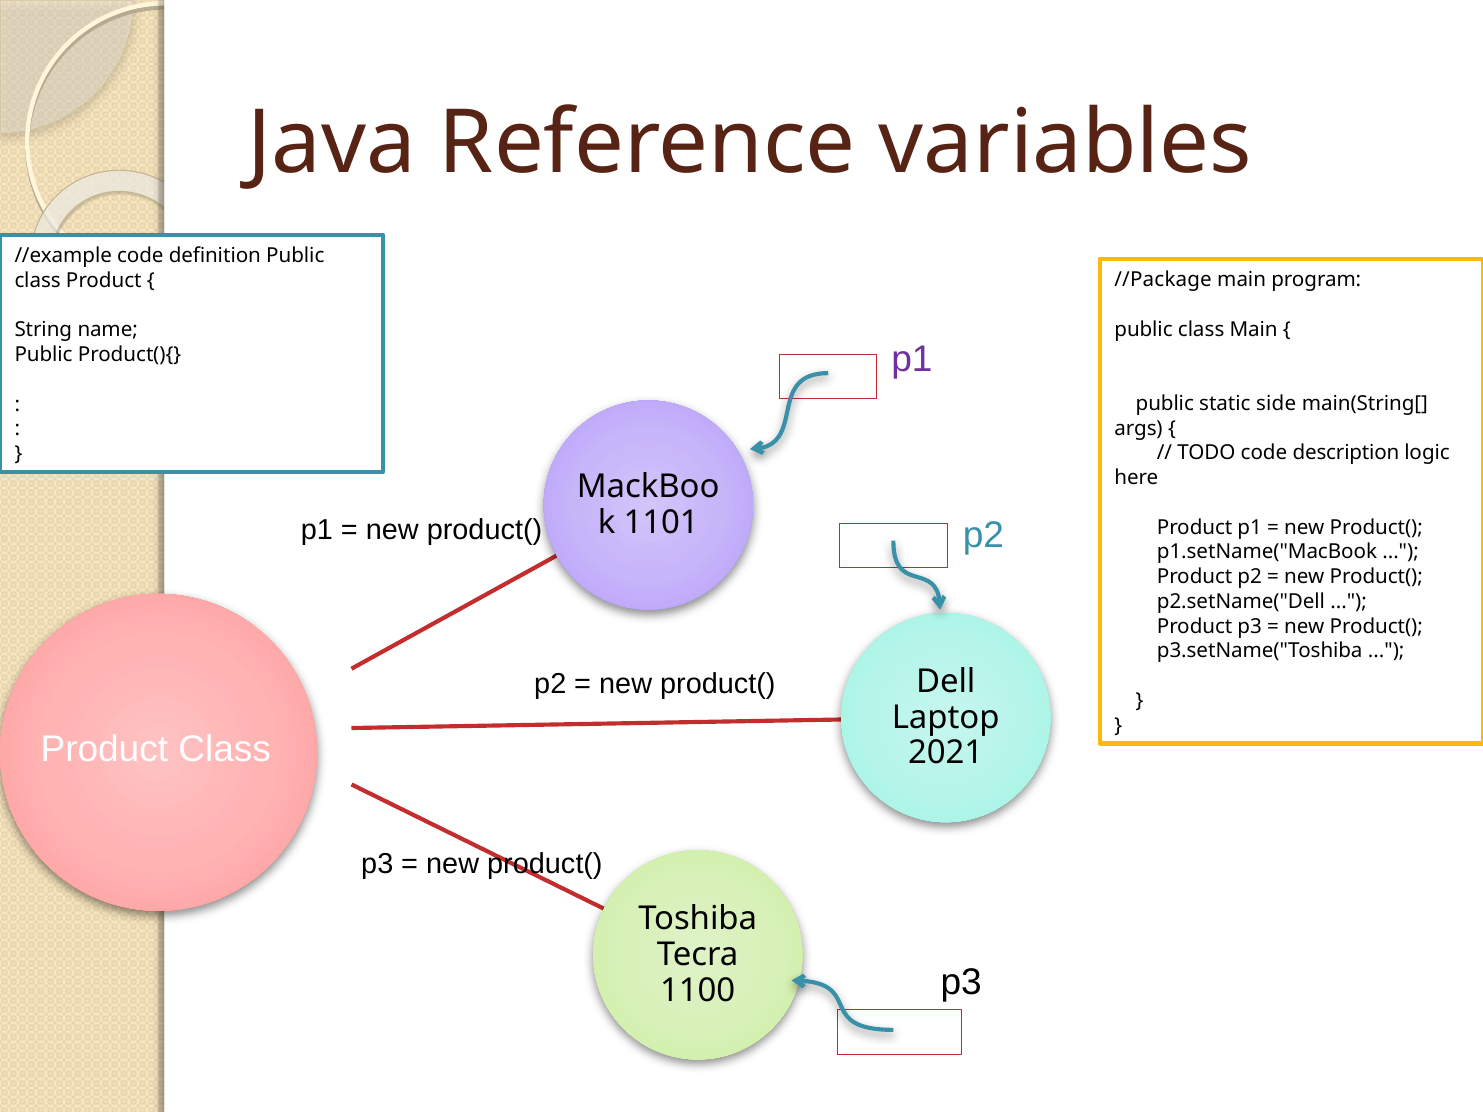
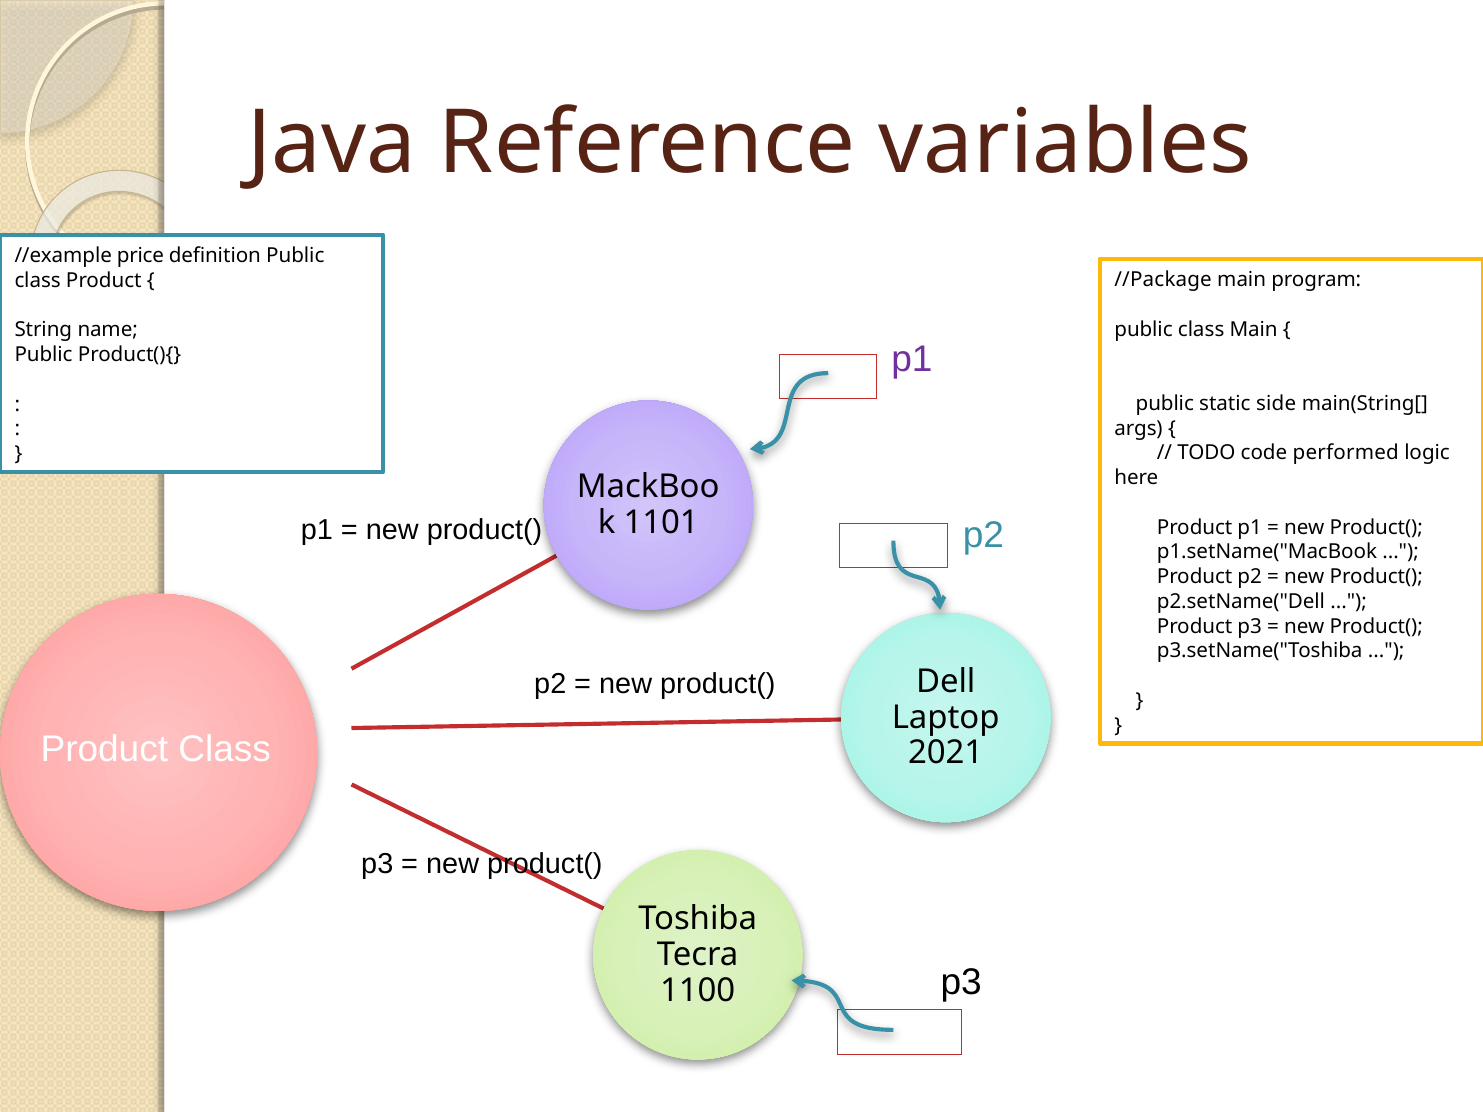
//example code: code -> price (140, 256)
description: description -> performed (1346, 453)
